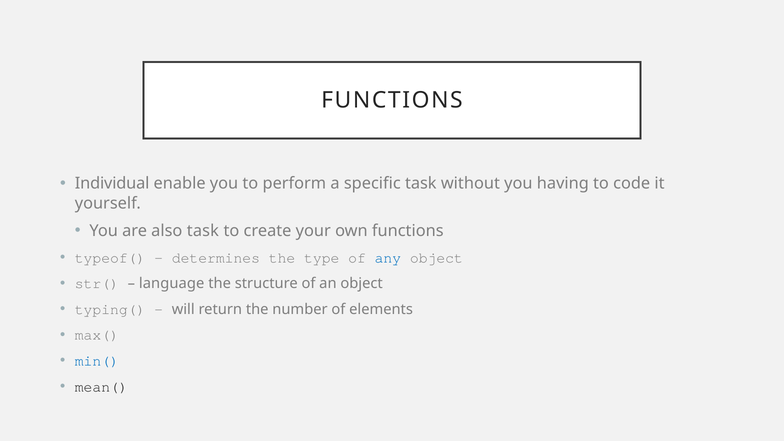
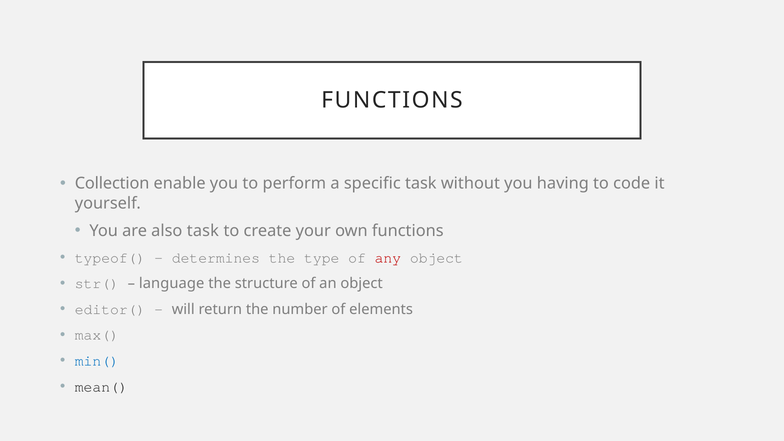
Individual: Individual -> Collection (112, 184)
any colour: blue -> red (388, 258)
typing(: typing( -> editor( (110, 309)
